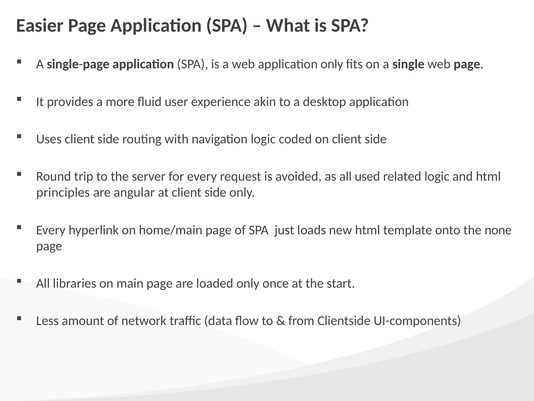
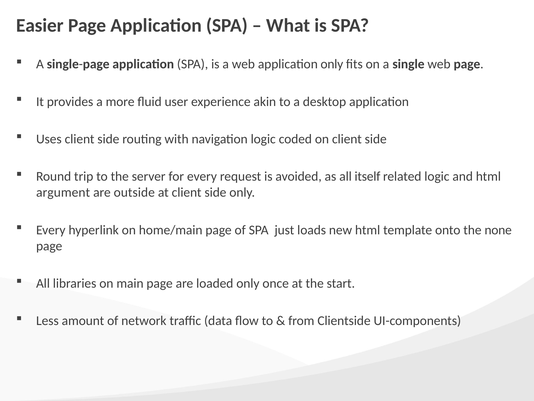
used: used -> itself (367, 176)
principles: principles -> argument (63, 192)
angular: angular -> outside (134, 192)
